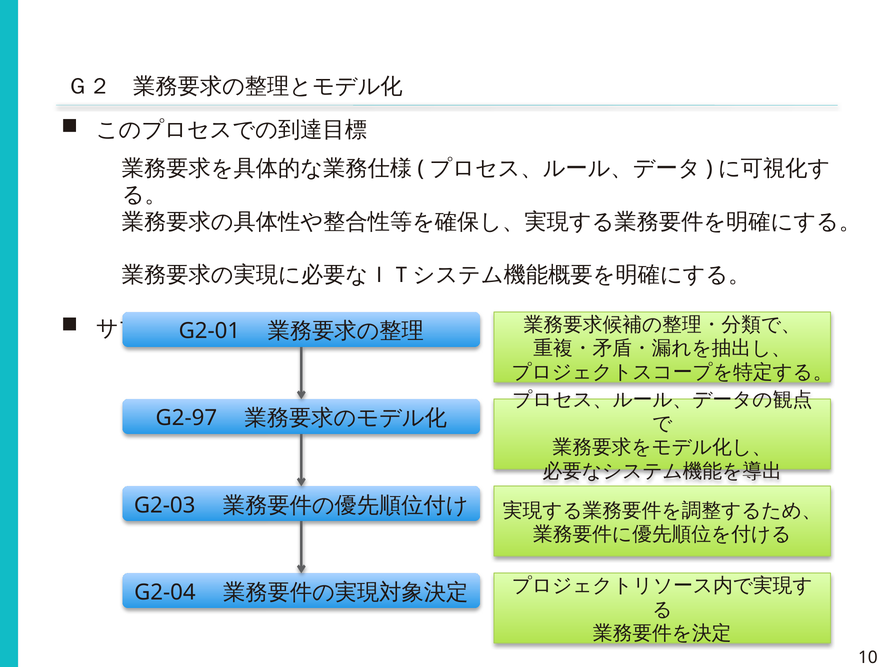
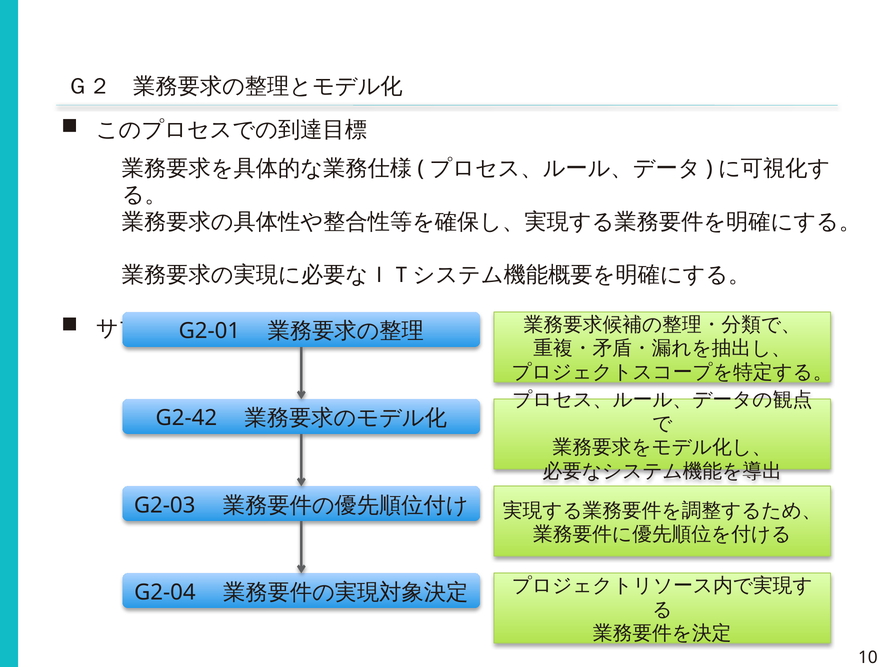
G2-97: G2-97 -> G2-42 (186, 418)
